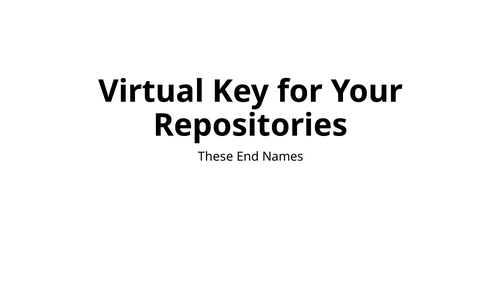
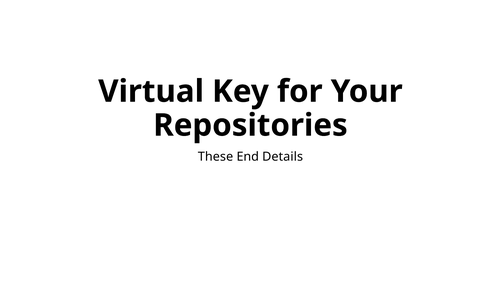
Names: Names -> Details (283, 157)
